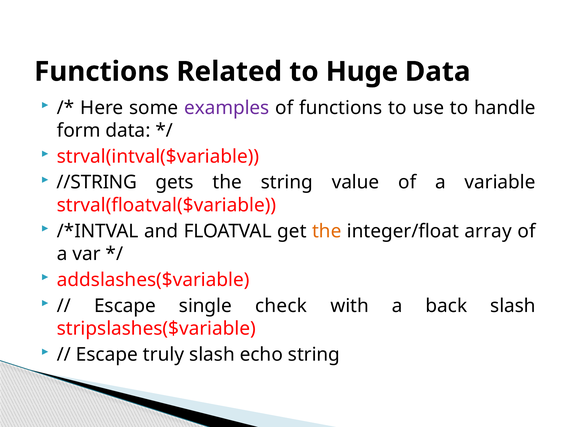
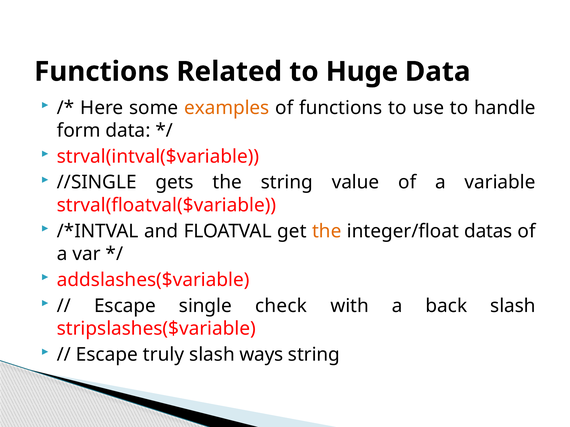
examples colour: purple -> orange (227, 108)
//STRING: //STRING -> //SINGLE (97, 183)
array: array -> datas (488, 231)
echo: echo -> ways (261, 355)
